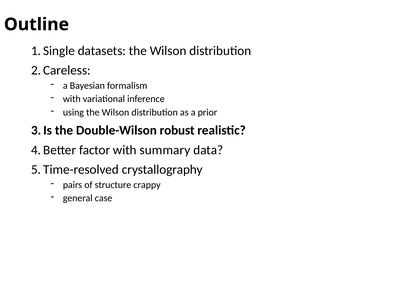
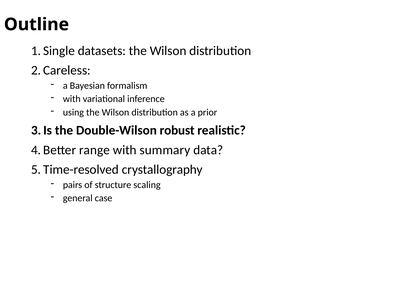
factor: factor -> range (94, 150)
crappy: crappy -> scaling (147, 184)
